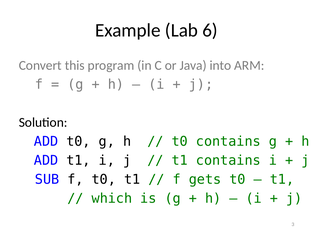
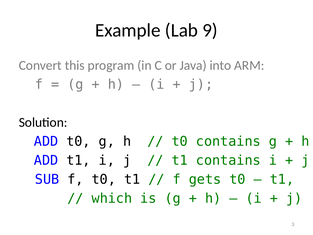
6: 6 -> 9 (210, 30)
